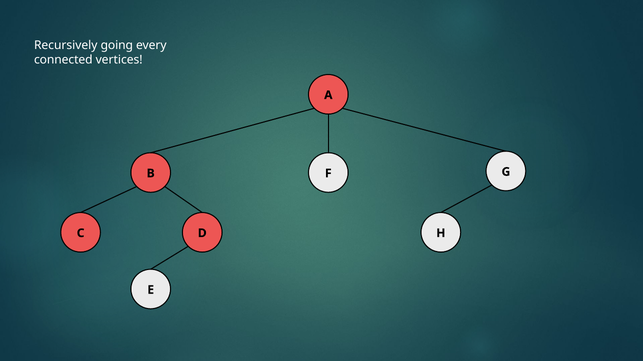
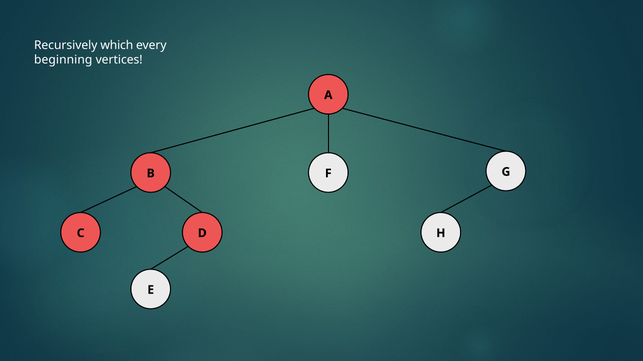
going: going -> which (117, 45)
connected: connected -> beginning (63, 60)
